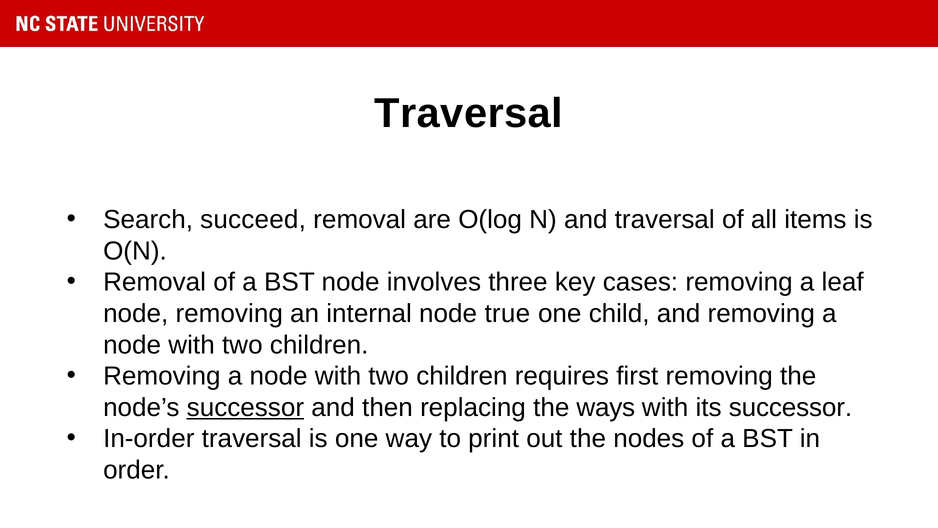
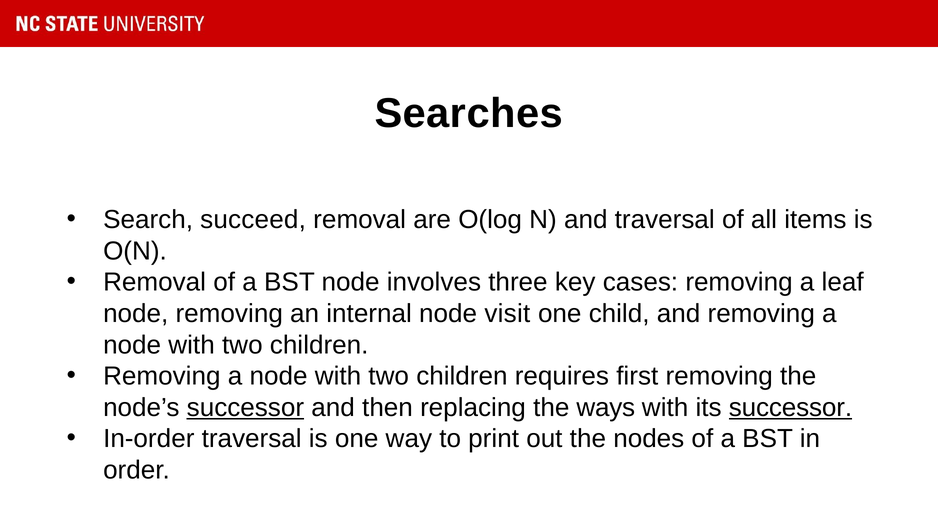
Traversal: Traversal -> Searches (469, 113)
true: true -> visit (507, 313)
successor underline: none -> present (790, 407)
